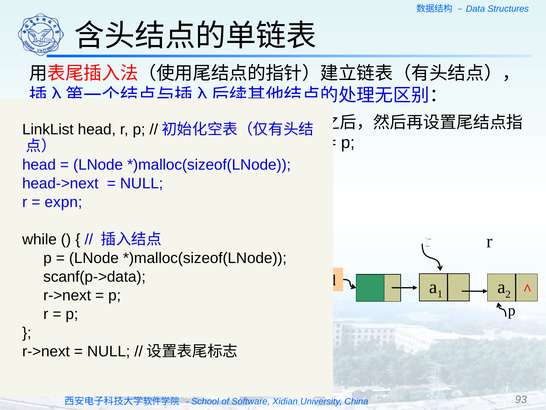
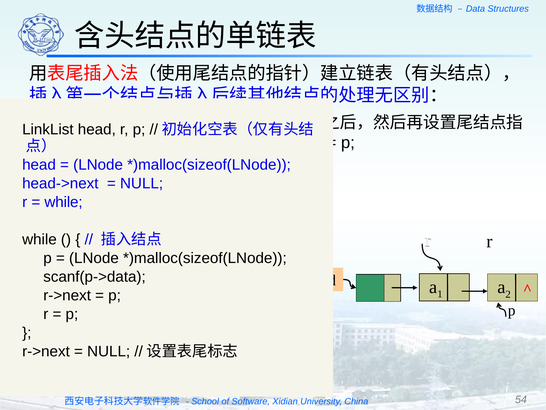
expn: expn -> while (64, 202)
93: 93 -> 54 (521, 399)
